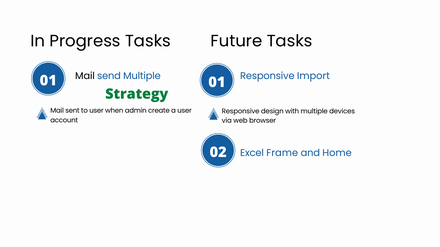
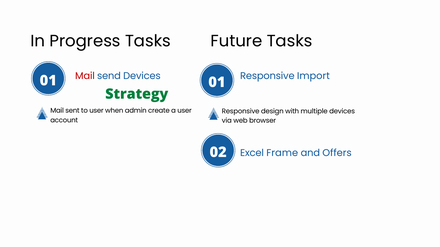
Mail colour: black -> red (85, 76)
send Multiple: Multiple -> Devices (142, 76)
Home: Home -> Offers (337, 153)
